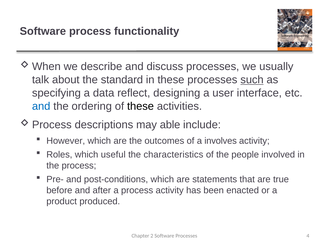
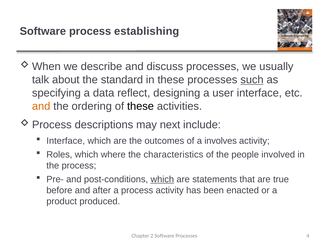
functionality: functionality -> establishing (147, 31)
and colour: blue -> orange (41, 106)
able: able -> next (170, 125)
However: However -> Interface (66, 141)
useful: useful -> where (113, 154)
which underline: none -> present (162, 179)
